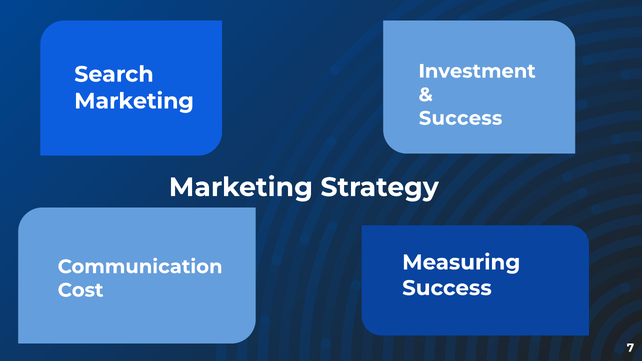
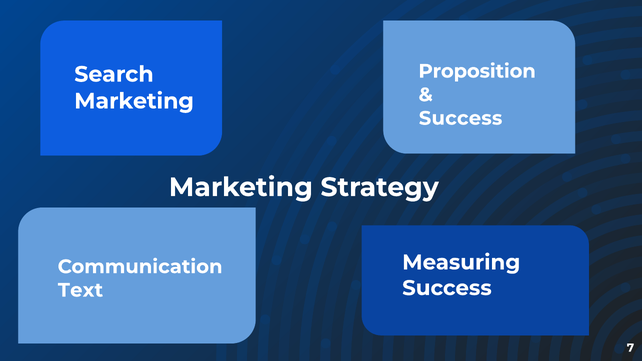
Investment: Investment -> Proposition (477, 71)
Cost: Cost -> Text (80, 290)
